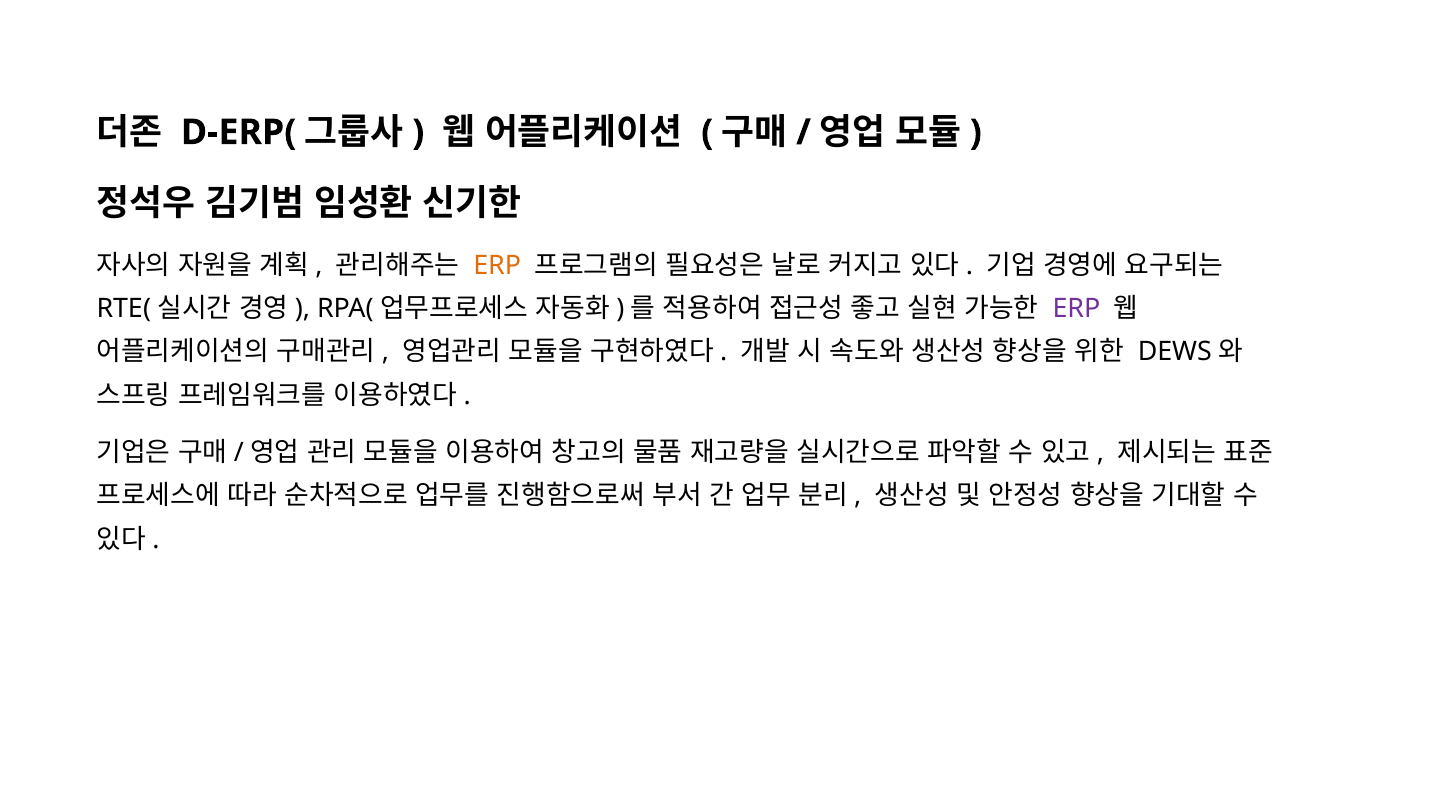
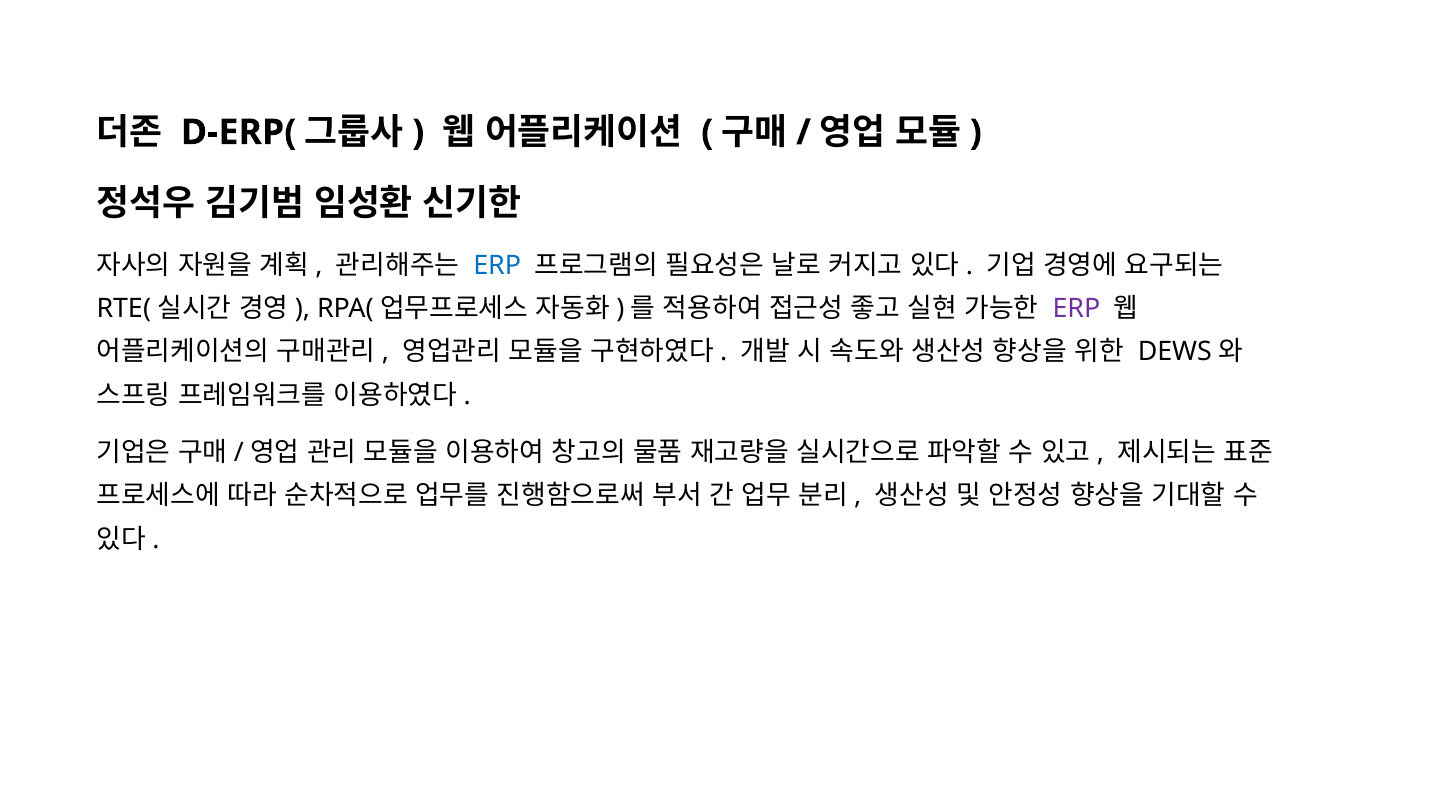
ERP colour: orange -> blue (497, 265)
